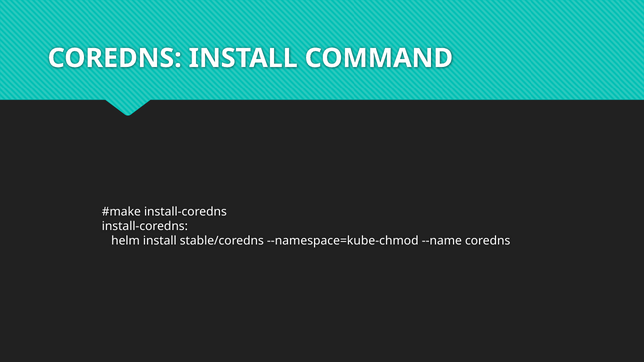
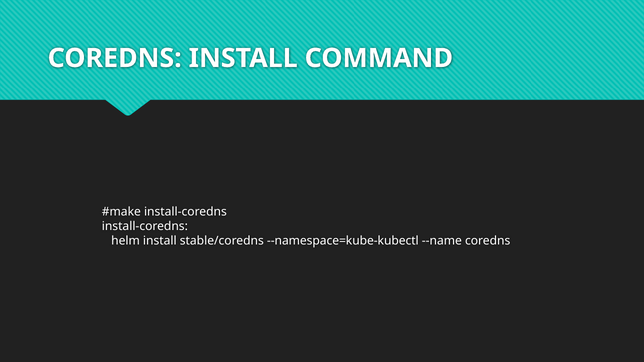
--namespace=kube-chmod: --namespace=kube-chmod -> --namespace=kube-kubectl (343, 241)
